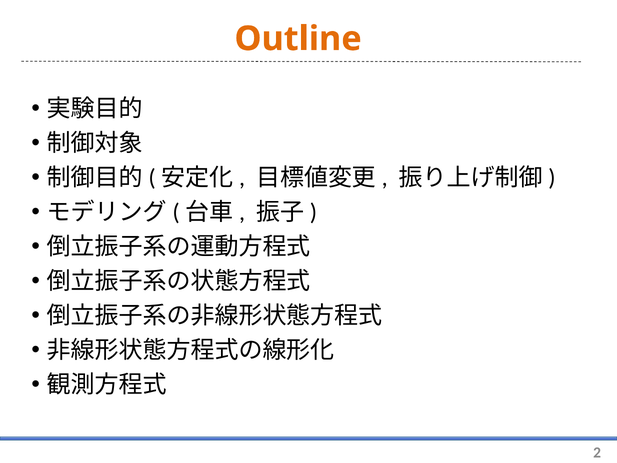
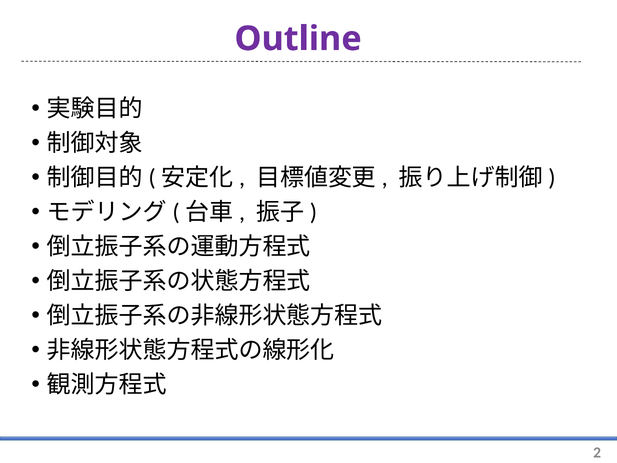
Outline colour: orange -> purple (298, 39)
